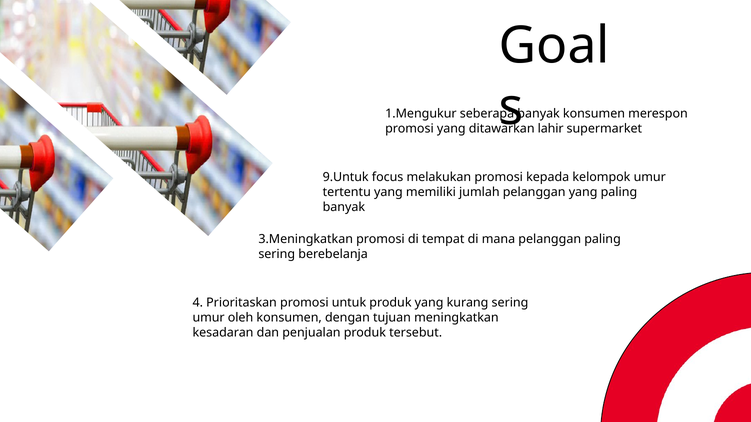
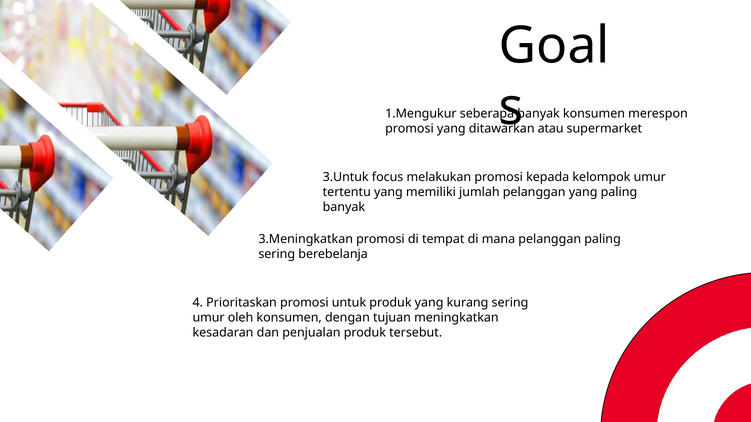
lahir: lahir -> atau (551, 129)
9.Untuk: 9.Untuk -> 3.Untuk (346, 177)
